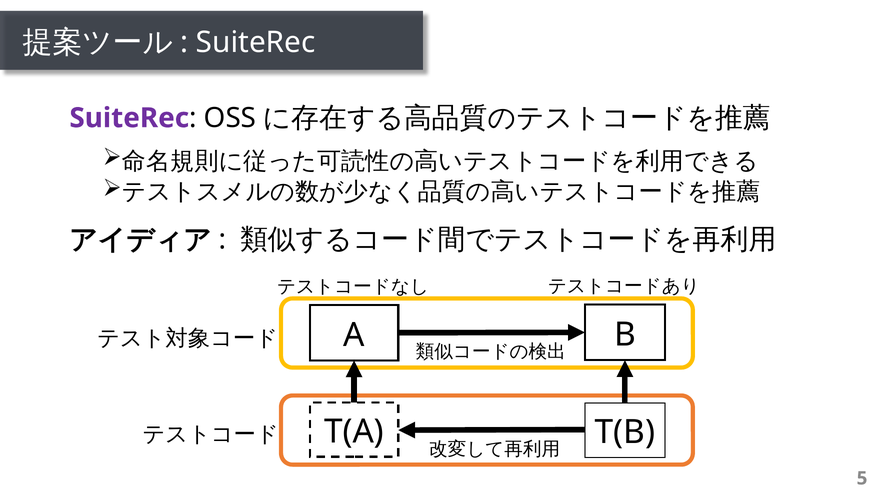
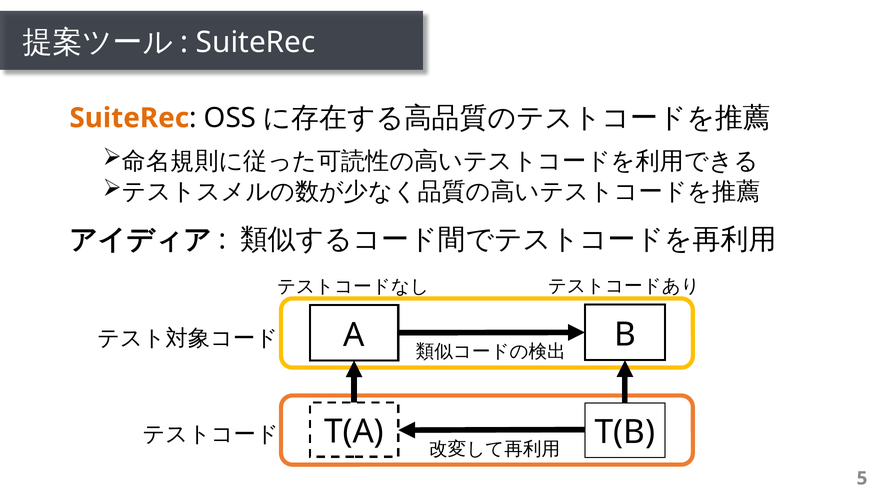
SuiteRec colour: purple -> orange (129, 118)
